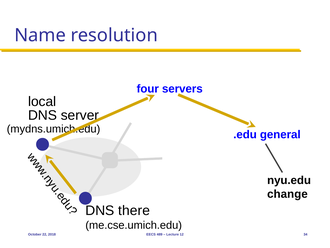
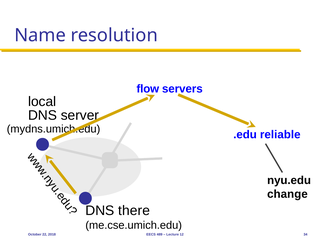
four: four -> flow (148, 89)
general: general -> reliable (280, 134)
